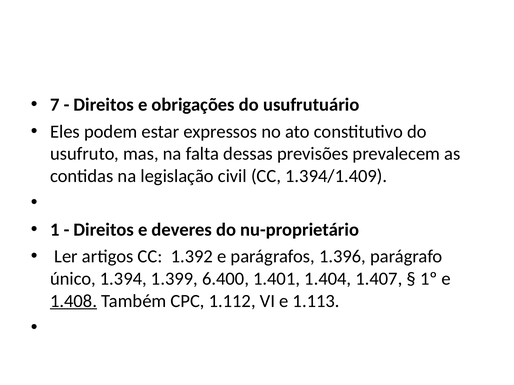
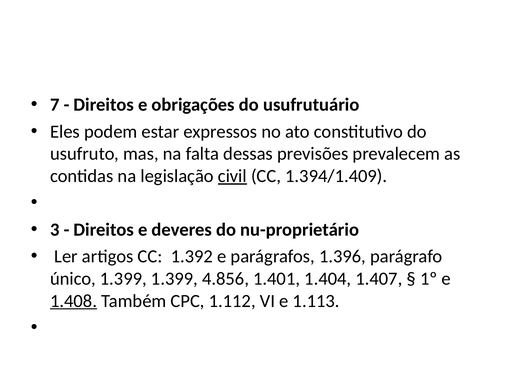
civil underline: none -> present (232, 176)
1: 1 -> 3 (55, 230)
único 1.394: 1.394 -> 1.399 (123, 279)
6.400: 6.400 -> 4.856 (226, 279)
